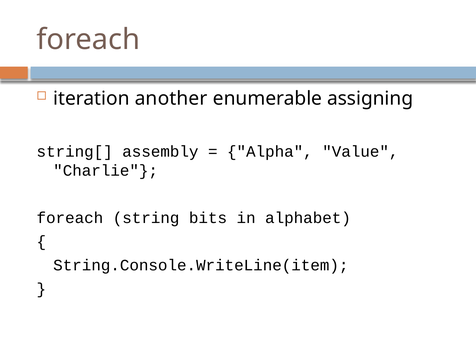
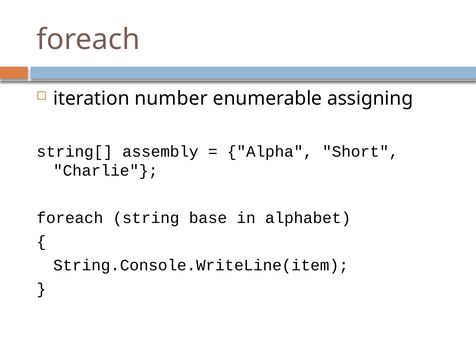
another: another -> number (171, 99)
Value: Value -> Short (360, 152)
bits: bits -> base (208, 218)
